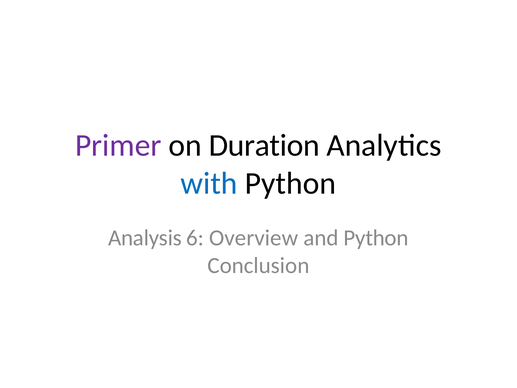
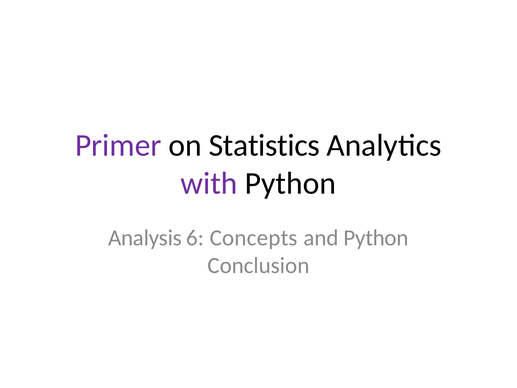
Duration: Duration -> Statistics (264, 145)
with colour: blue -> purple (209, 183)
Overview: Overview -> Concepts (254, 238)
